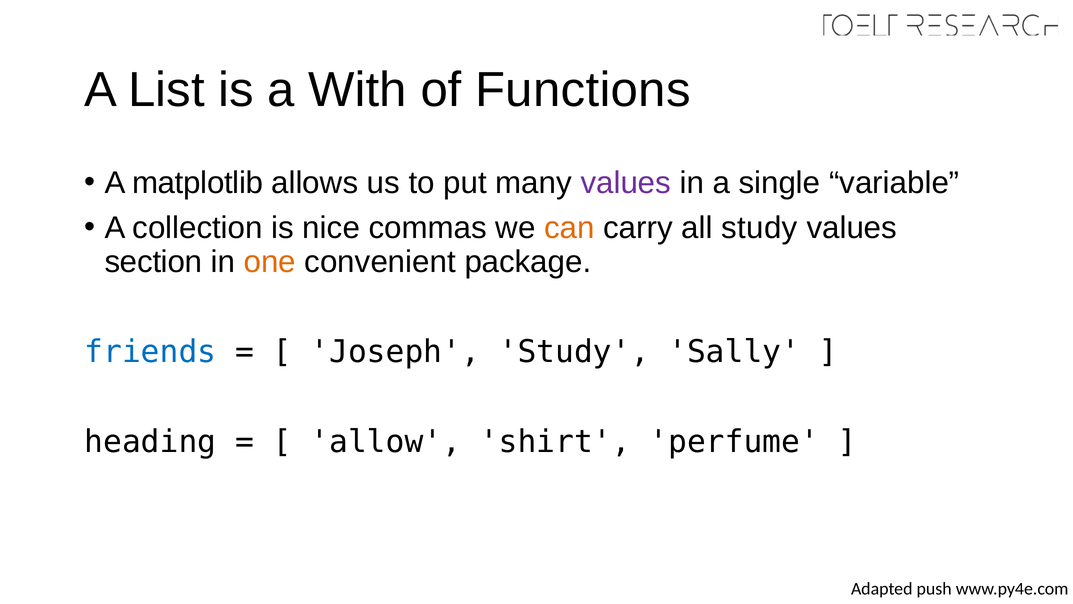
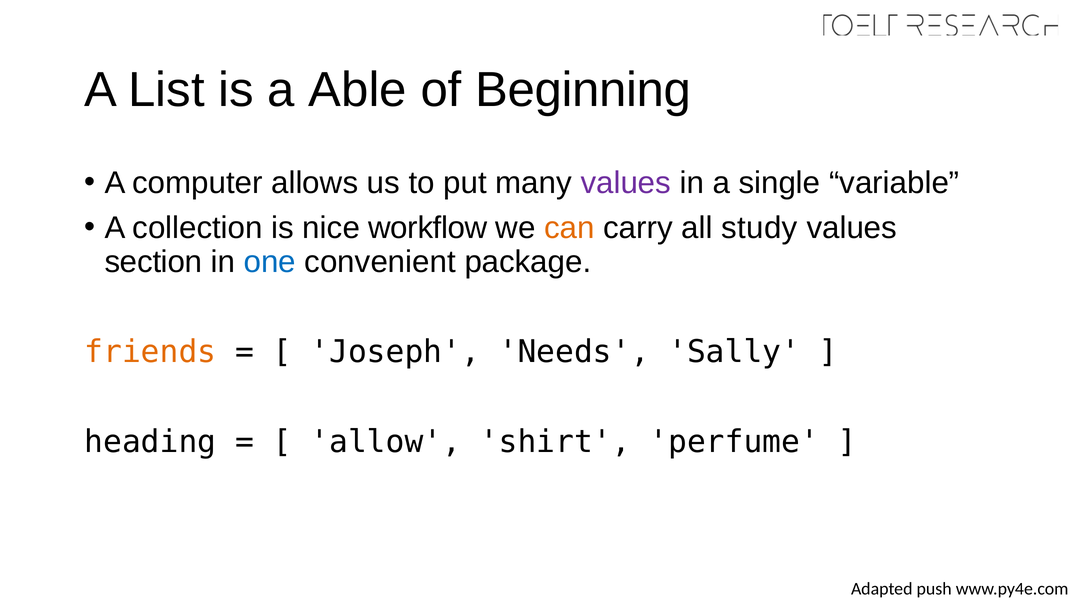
With: With -> Able (358, 90)
Functions: Functions -> Beginning (583, 90)
matplotlib: matplotlib -> computer (197, 183)
commas: commas -> workflow (428, 228)
one colour: orange -> blue (270, 262)
friends colour: blue -> orange (150, 351)
Joseph Study: Study -> Needs (574, 351)
